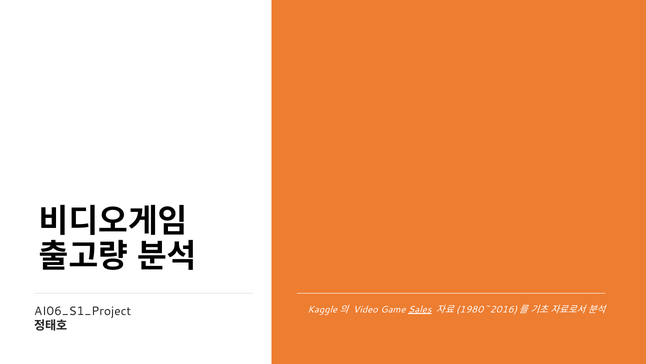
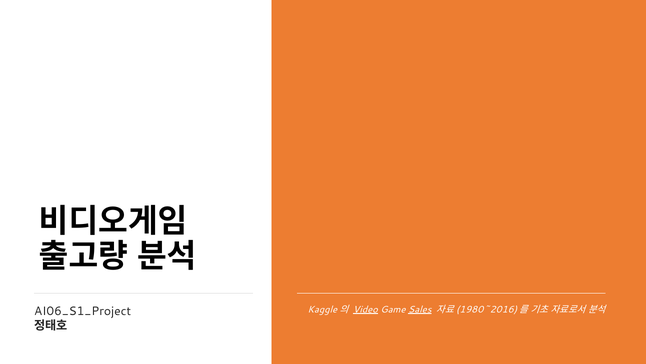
Video underline: none -> present (365, 309)
